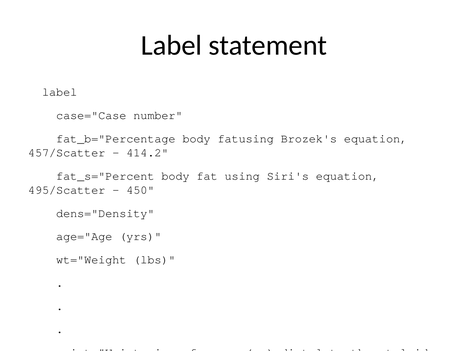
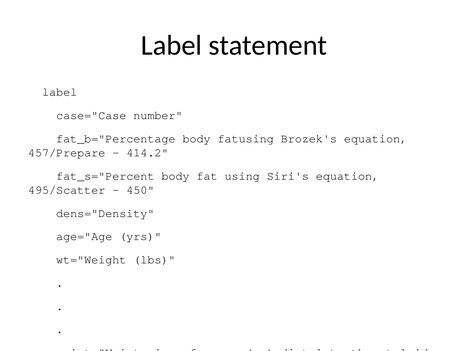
457/Scatter: 457/Scatter -> 457/Prepare (67, 153)
